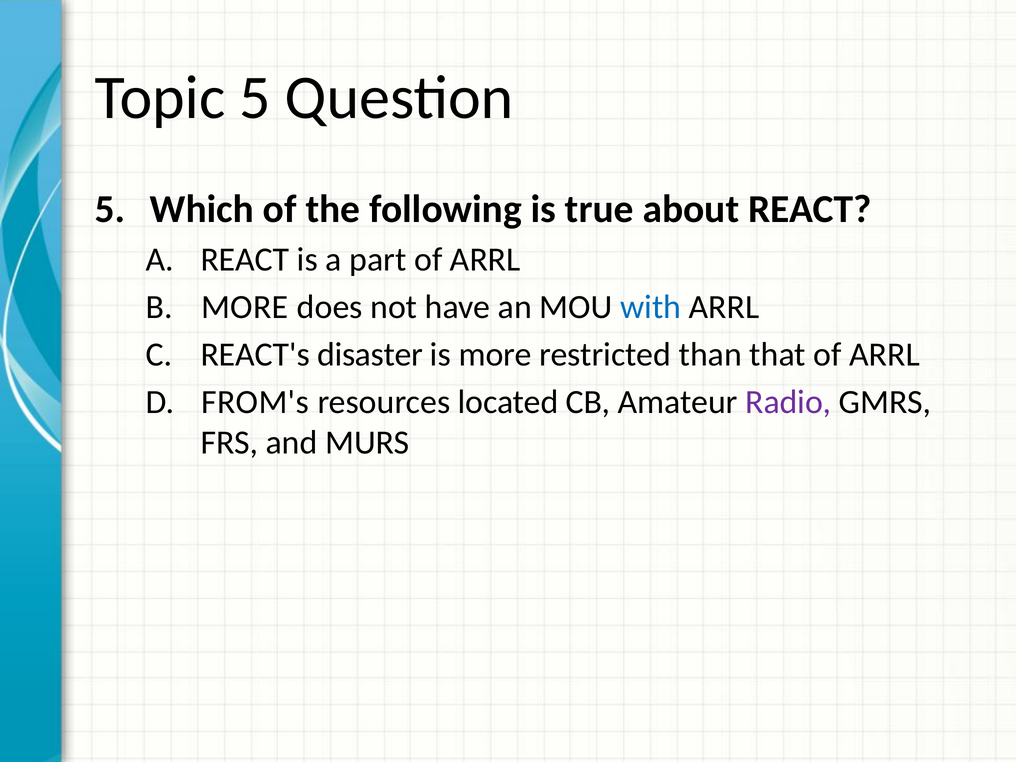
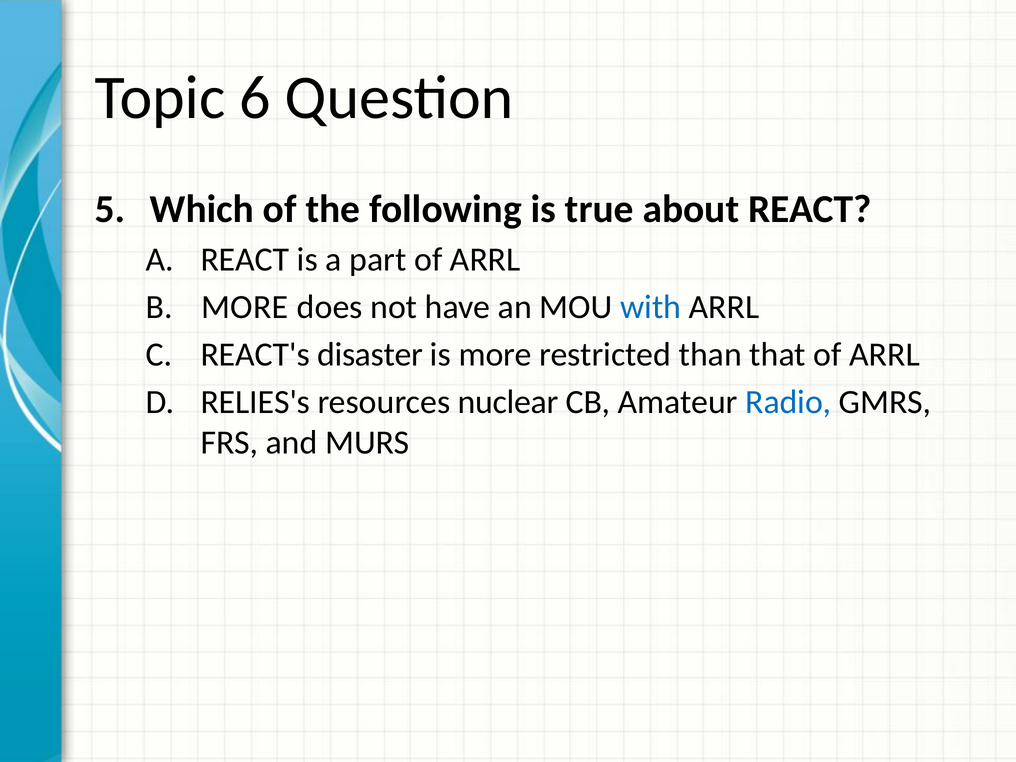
Topic 5: 5 -> 6 (255, 98)
FROM's: FROM's -> RELIES's (255, 402)
located: located -> nuclear (508, 402)
Radio colour: purple -> blue (788, 402)
